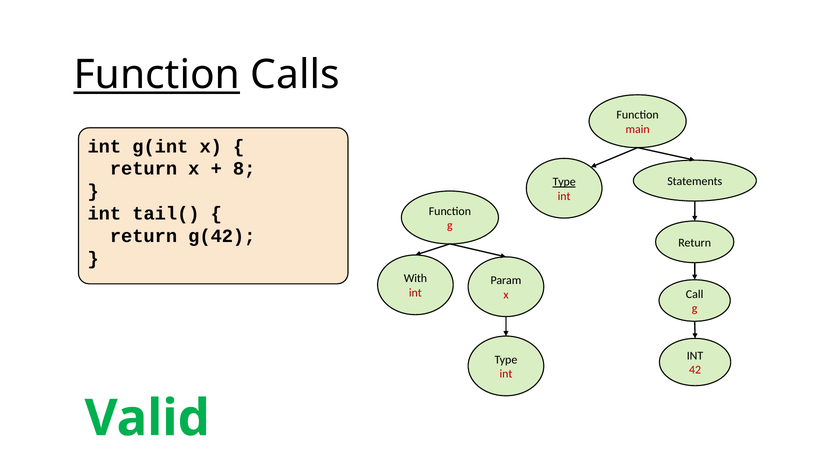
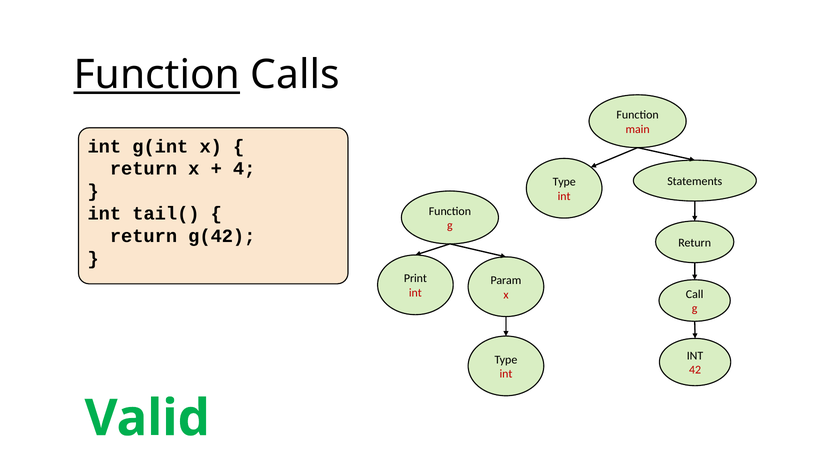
8: 8 -> 4 (244, 169)
Type underline: present -> none (564, 182)
With: With -> Print (415, 278)
